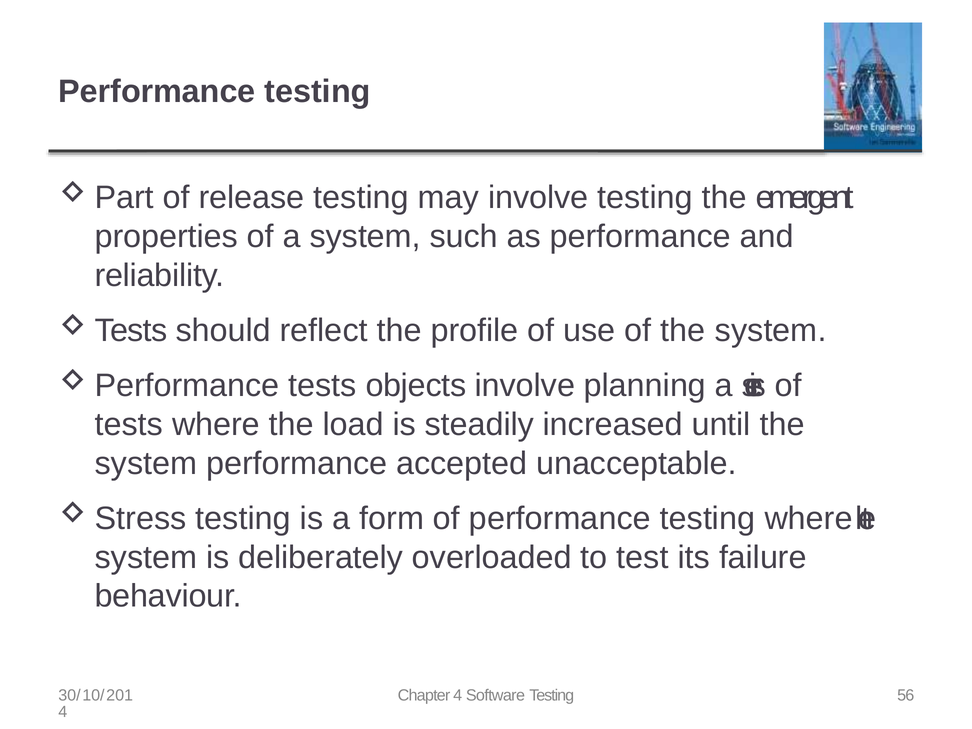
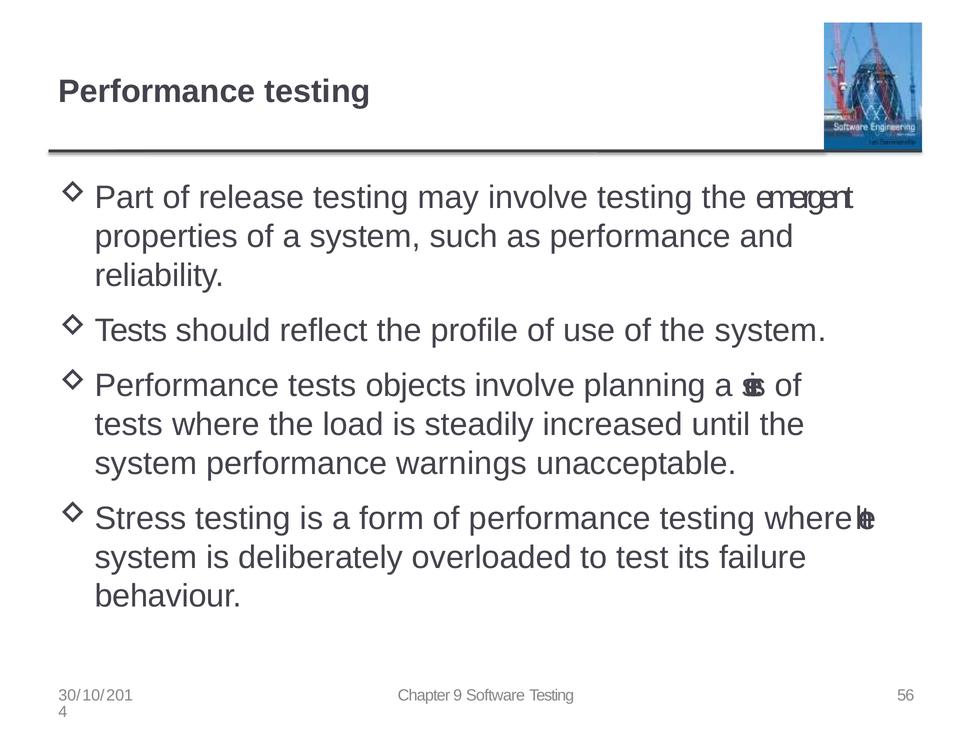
accepted: accepted -> warnings (462, 463)
Chapter 4: 4 -> 9 (458, 695)
